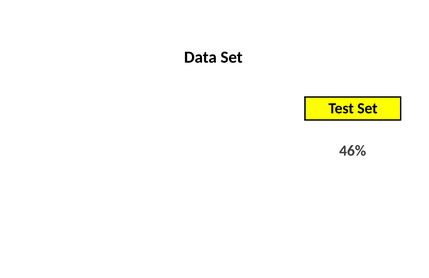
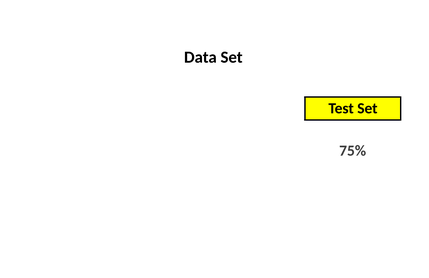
46%: 46% -> 75% (353, 150)
